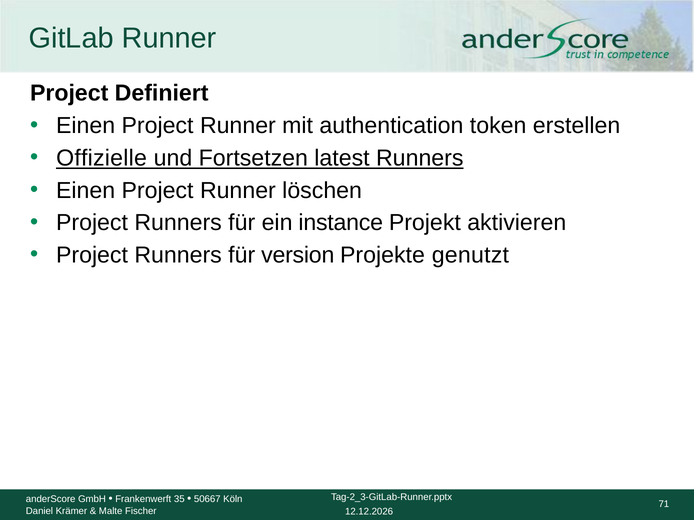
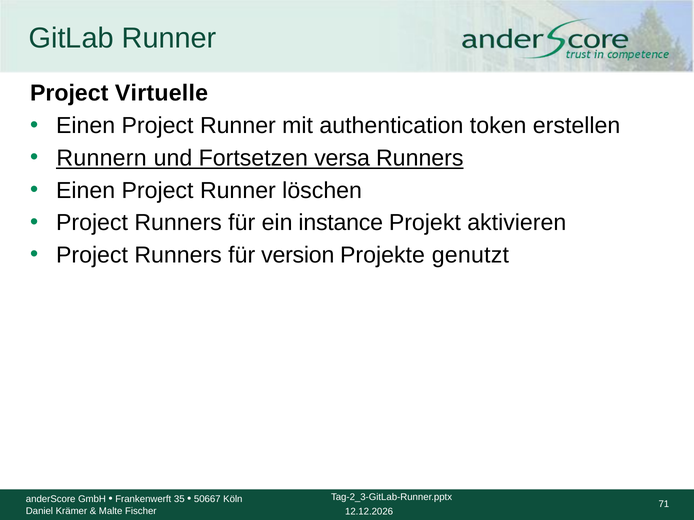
Definiert: Definiert -> Virtuelle (161, 93)
Offizielle: Offizielle -> Runnern (102, 158)
latest: latest -> versa (342, 158)
